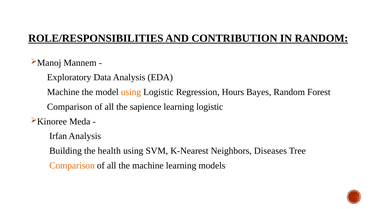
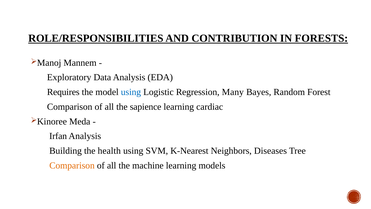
IN RANDOM: RANDOM -> FORESTS (321, 38)
Machine: Machine -> Requires (63, 92)
using colour: orange -> blue (131, 92)
Hours: Hours -> Many (233, 92)
learning logistic: logistic -> cardiac (210, 107)
